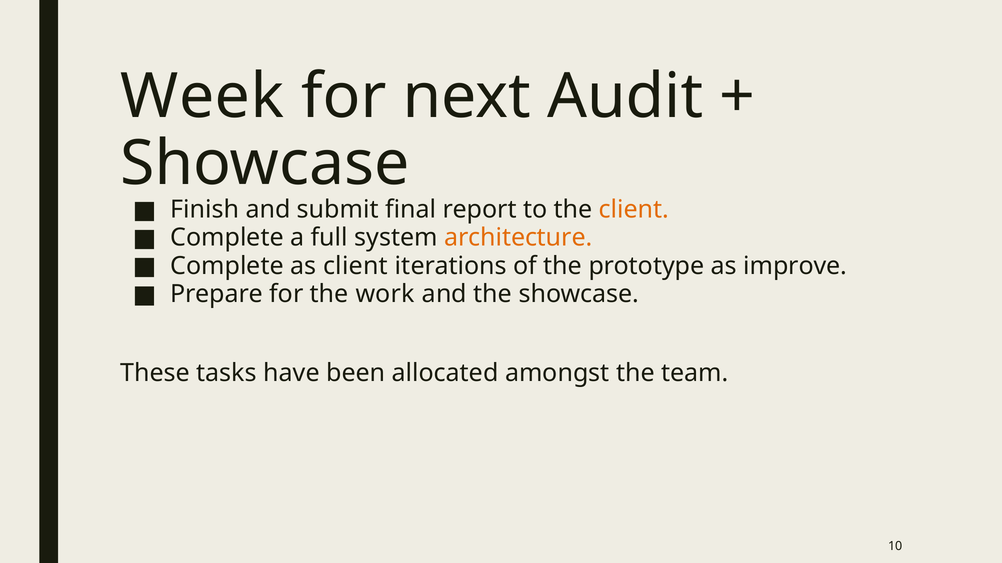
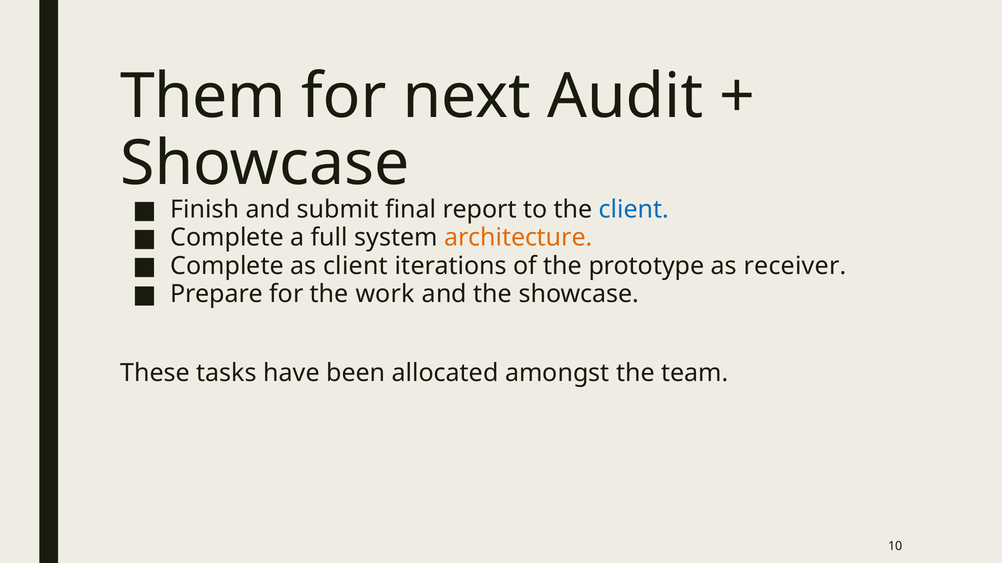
Week: Week -> Them (203, 97)
client colour: orange -> blue (634, 210)
improve: improve -> receiver (795, 266)
